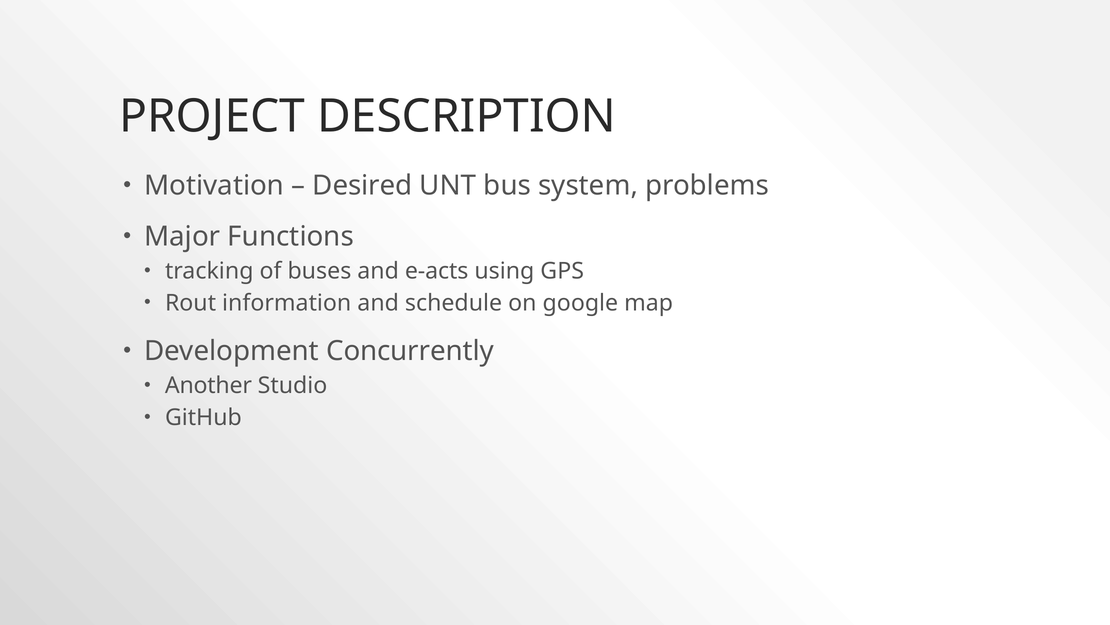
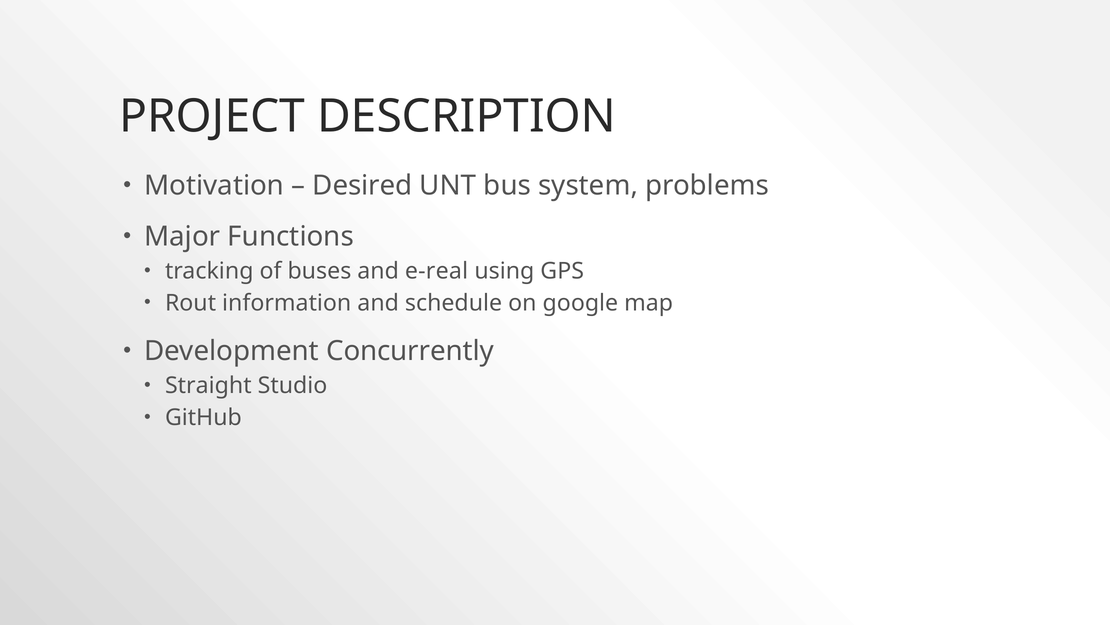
e-acts: e-acts -> e-real (437, 271)
Another: Another -> Straight (208, 385)
